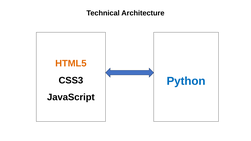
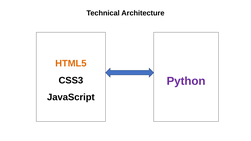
Python colour: blue -> purple (186, 81)
